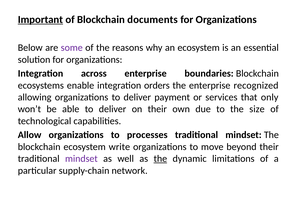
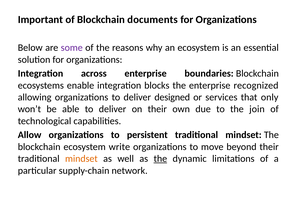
Important underline: present -> none (40, 19)
orders: orders -> blocks (157, 85)
payment: payment -> designed (172, 97)
size: size -> join (257, 109)
processes: processes -> persistent (147, 135)
mindset colour: purple -> orange (81, 158)
